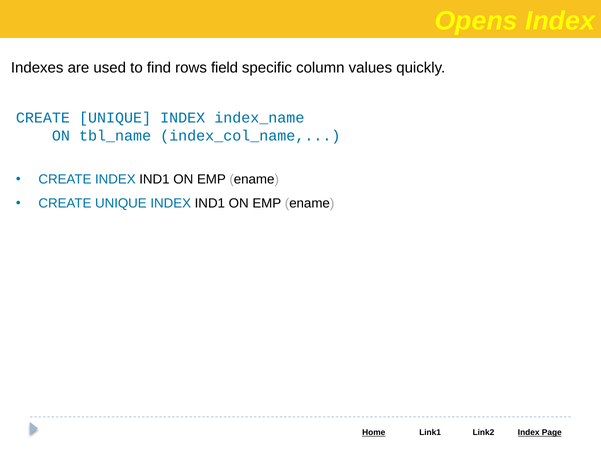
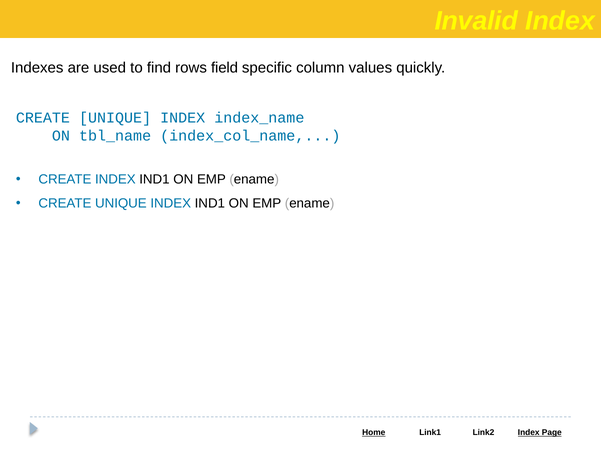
Opens: Opens -> Invalid (476, 21)
